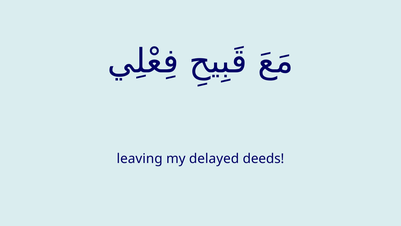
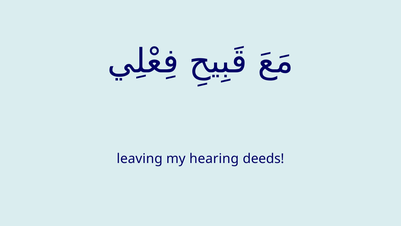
delayed: delayed -> hearing (214, 158)
